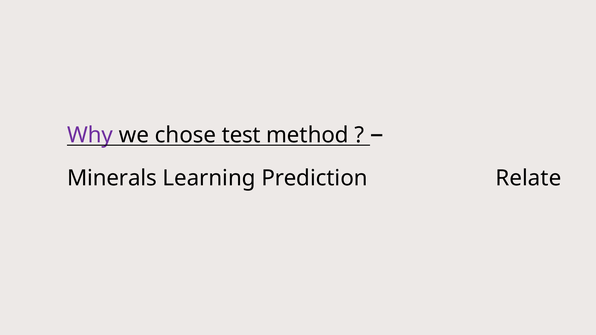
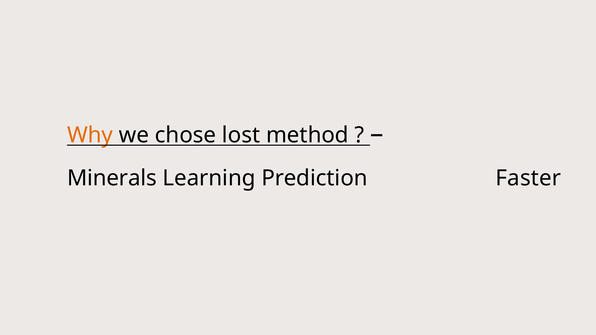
Why colour: purple -> orange (90, 135)
test: test -> lost (241, 135)
Relate: Relate -> Faster (528, 178)
